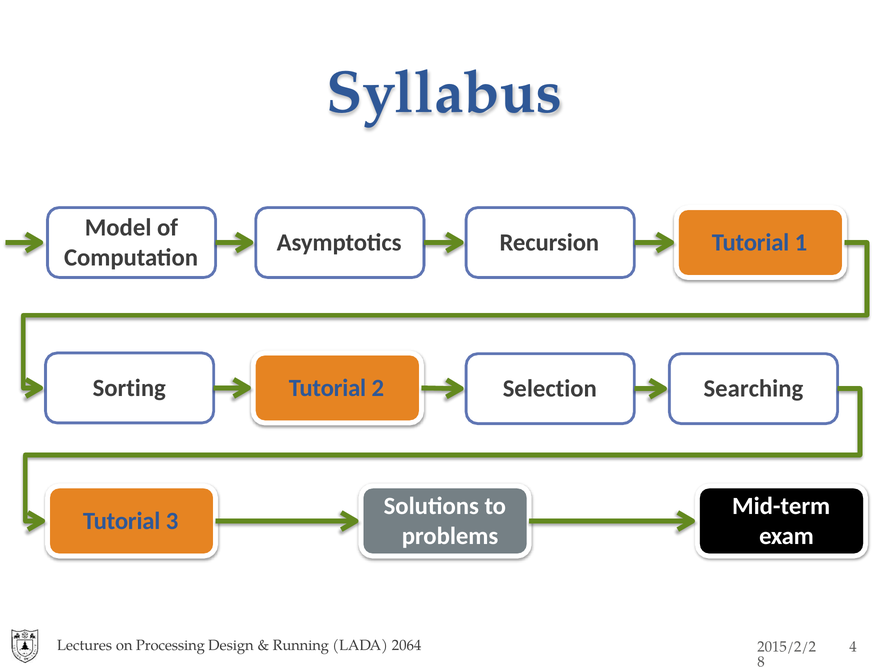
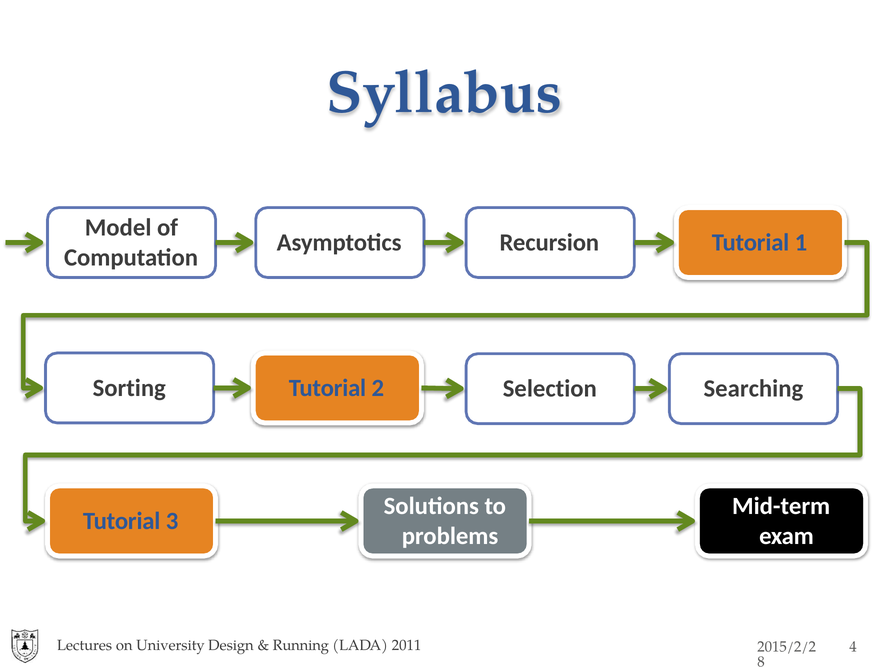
Processing: Processing -> University (170, 646)
2064: 2064 -> 2011 (407, 646)
